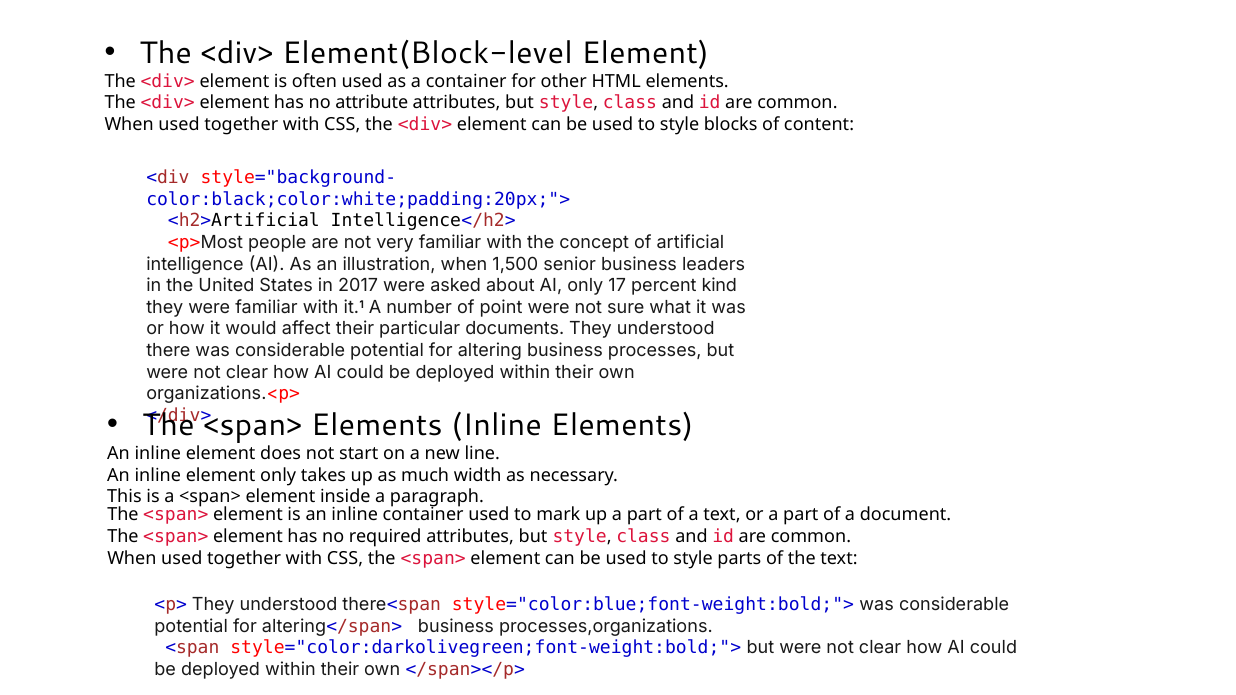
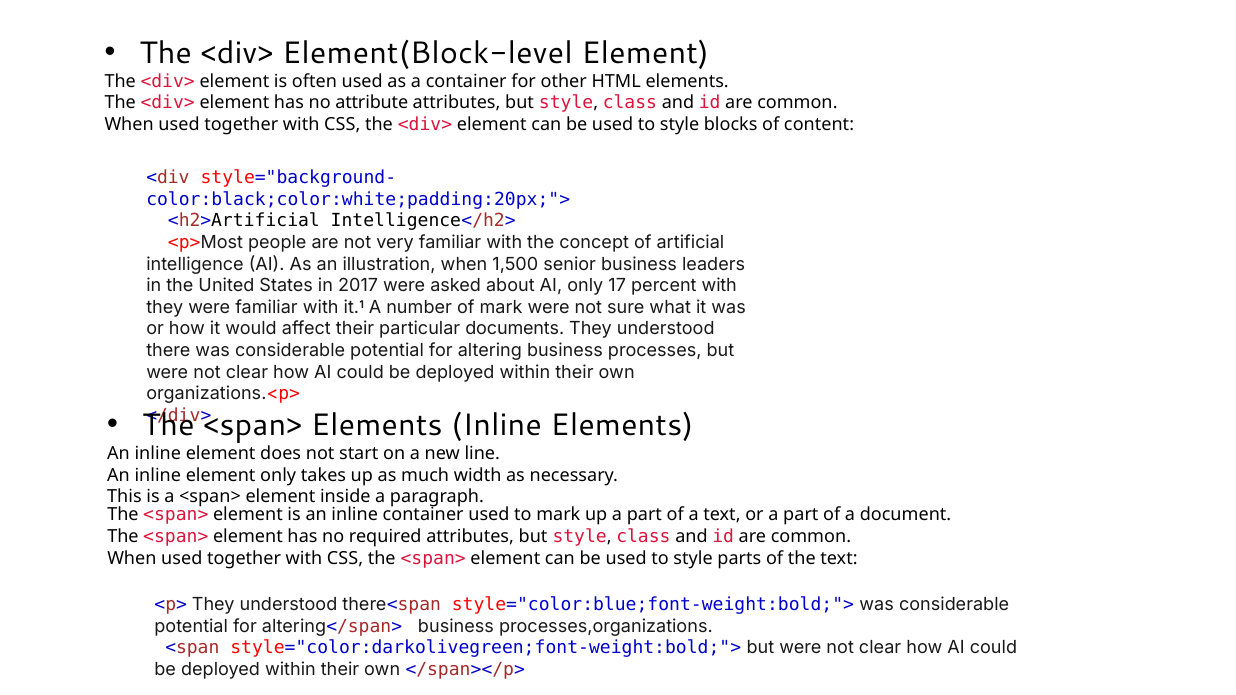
percent kind: kind -> with (719, 286)
of point: point -> mark (501, 307)
